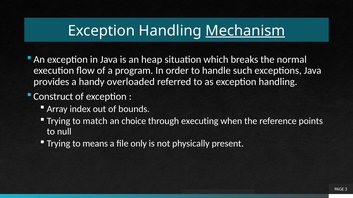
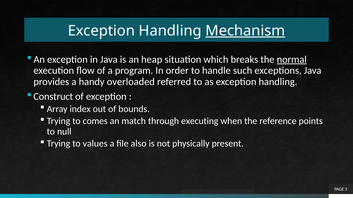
normal underline: none -> present (292, 60)
match: match -> comes (95, 121)
choice: choice -> match (134, 121)
means: means -> values (95, 144)
only: only -> also (139, 144)
